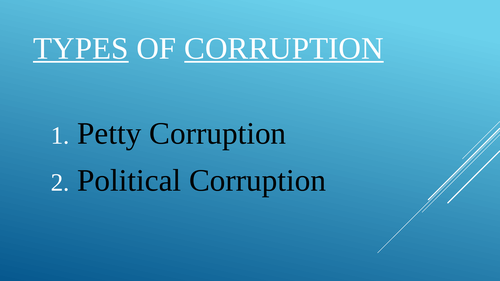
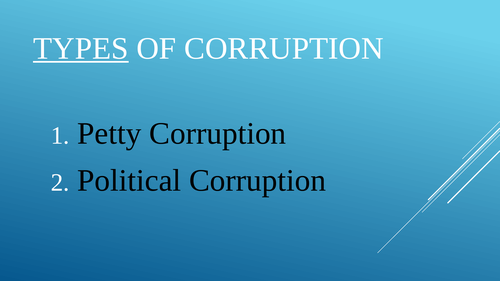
CORRUPTION underline: present -> none (284, 48)
